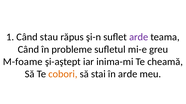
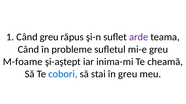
Când stau: stau -> greu (49, 37)
cobori colour: orange -> blue (63, 74)
în arde: arde -> greu (128, 74)
